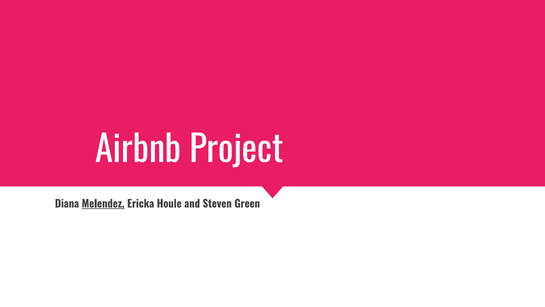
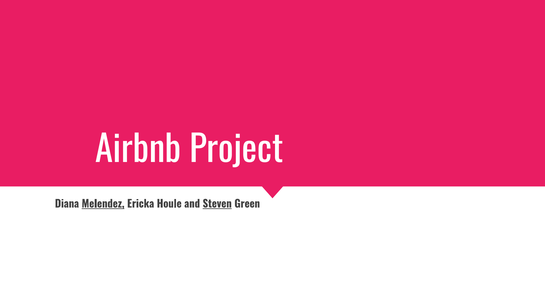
Steven underline: none -> present (217, 204)
